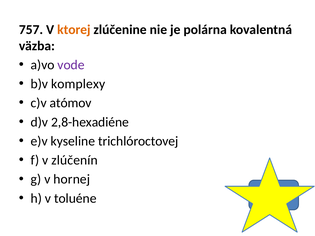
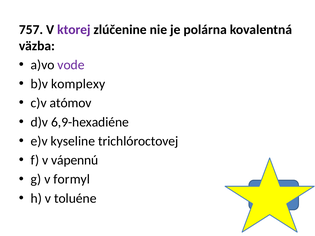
ktorej colour: orange -> purple (74, 30)
2,8-hexadiéne: 2,8-hexadiéne -> 6,9-hexadiéne (90, 122)
zlúčenín: zlúčenín -> vápennú (75, 160)
hornej: hornej -> formyl (72, 179)
